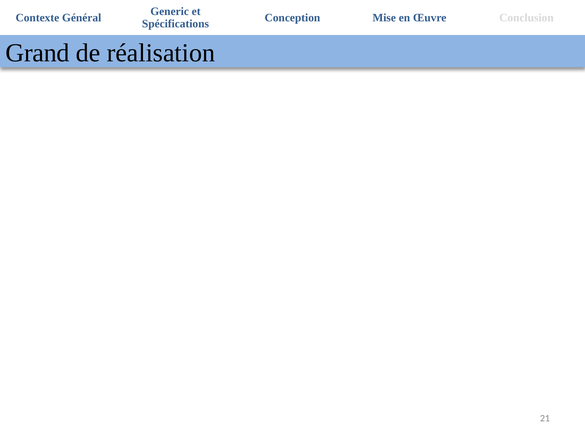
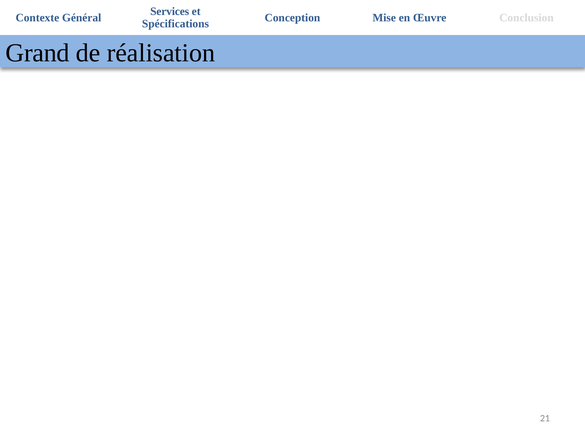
Generic: Generic -> Services (170, 11)
